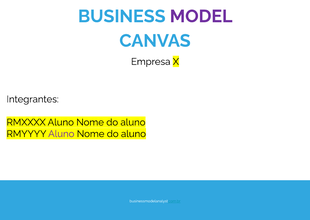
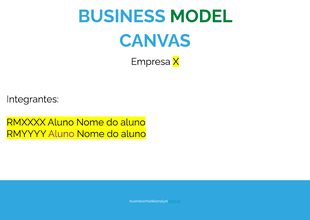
MODEL colour: purple -> green (201, 16)
